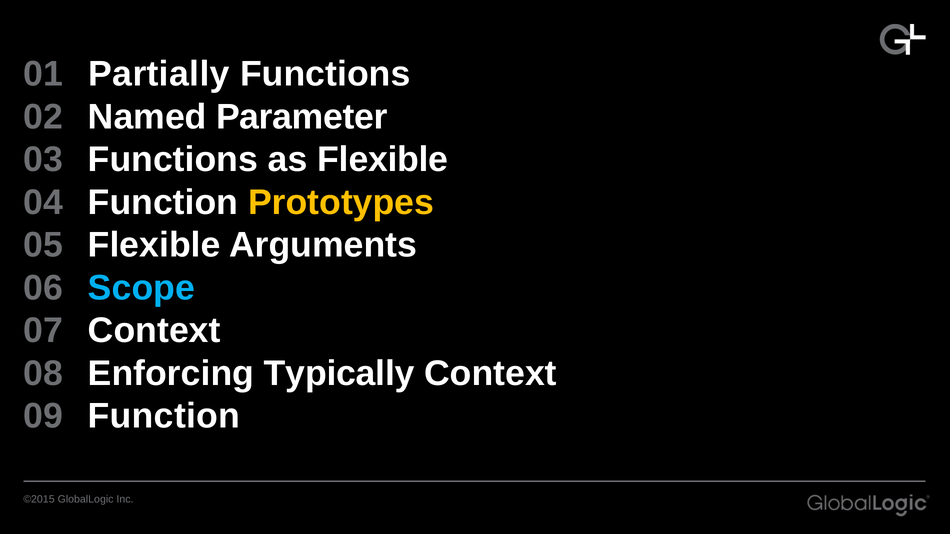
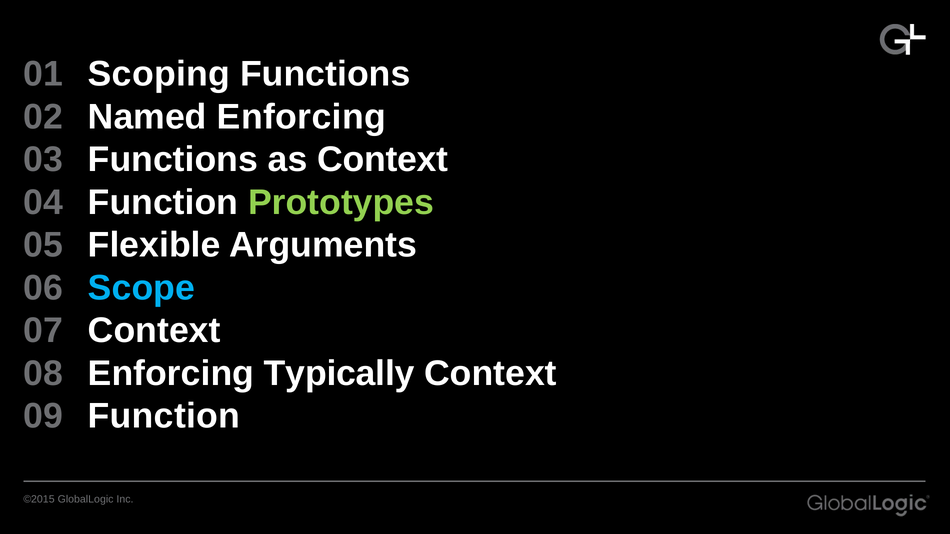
Partially: Partially -> Scoping (159, 74)
Named Parameter: Parameter -> Enforcing (301, 117)
as Flexible: Flexible -> Context (383, 160)
Prototypes colour: yellow -> light green (341, 203)
